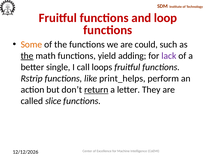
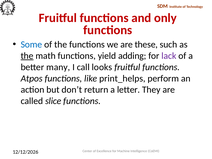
loop: loop -> only (165, 18)
Some colour: orange -> blue (31, 44)
could: could -> these (146, 44)
single: single -> many (58, 67)
loops: loops -> looks (102, 67)
Rstrip: Rstrip -> Atpos (32, 78)
return underline: present -> none (96, 90)
